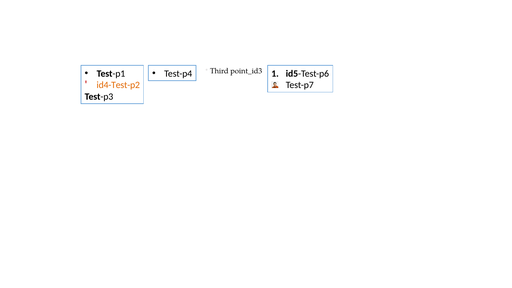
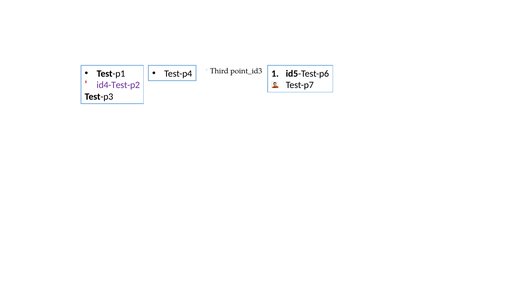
id4-Test-p2 colour: orange -> purple (118, 85)
